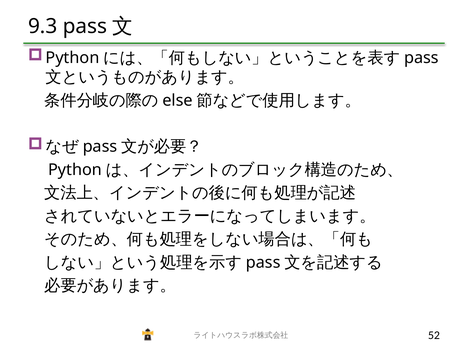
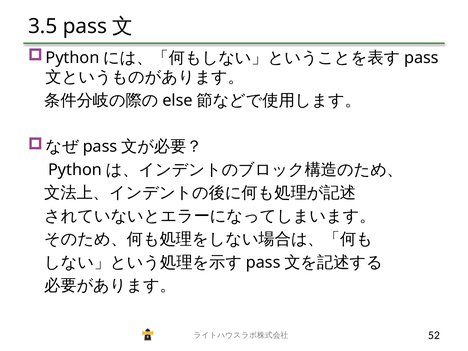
9.3: 9.3 -> 3.5 (43, 26)
